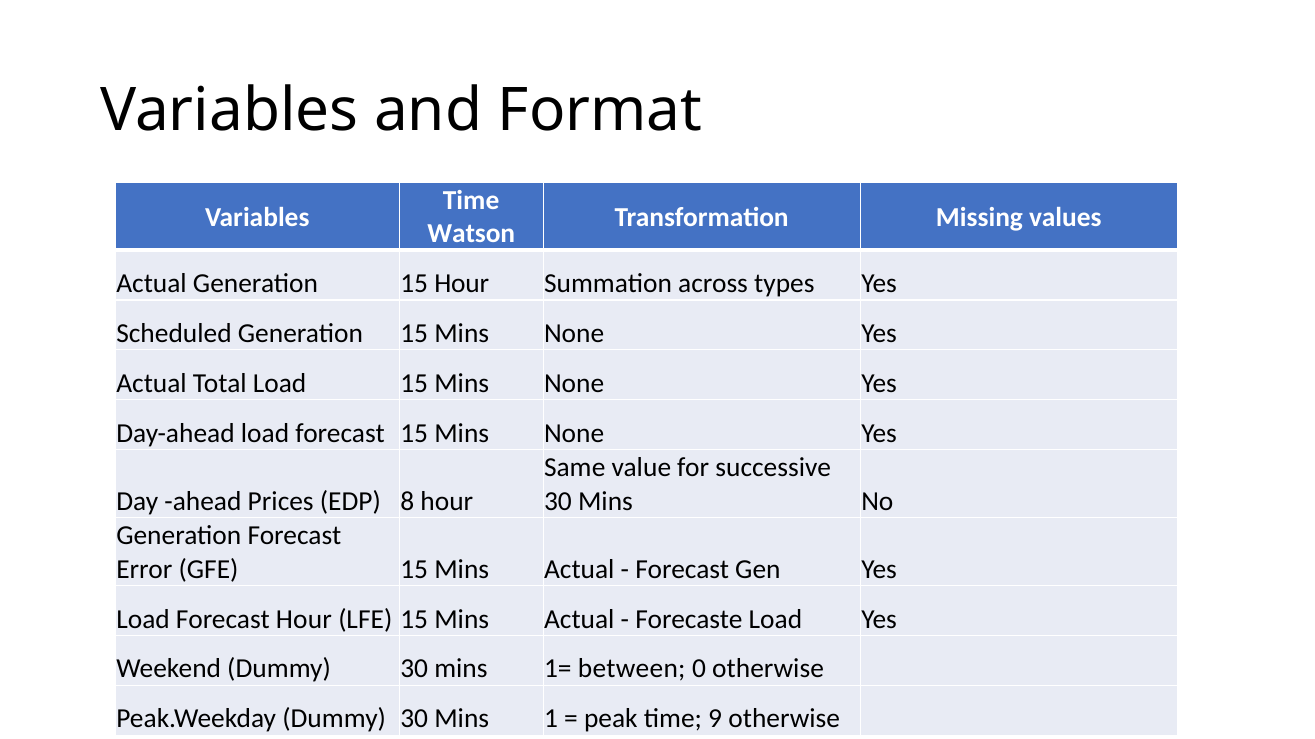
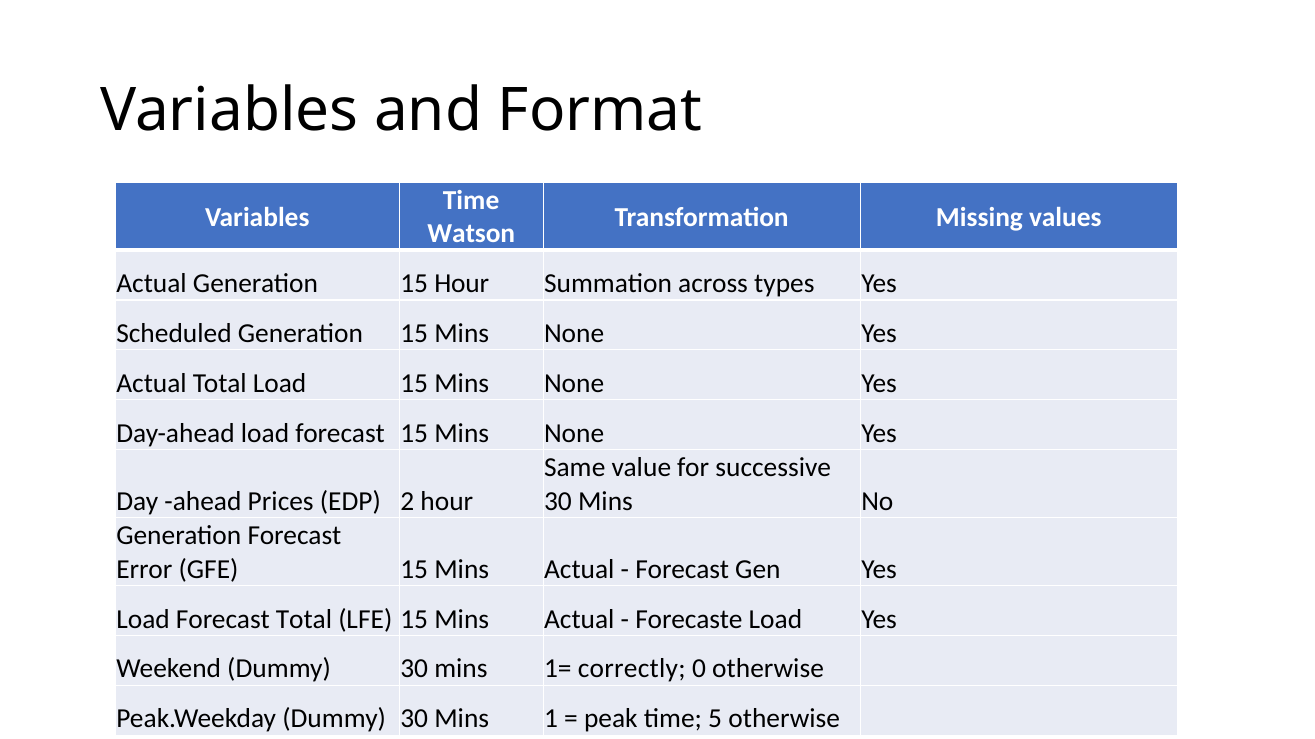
8: 8 -> 2 (407, 502)
Forecast Hour: Hour -> Total (304, 620)
between: between -> correctly (632, 669)
9: 9 -> 5 (715, 719)
